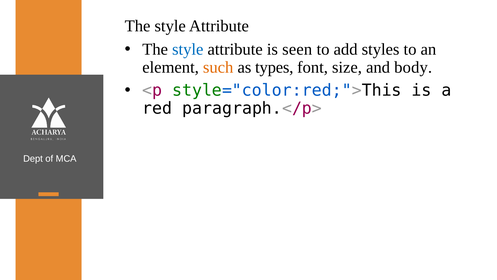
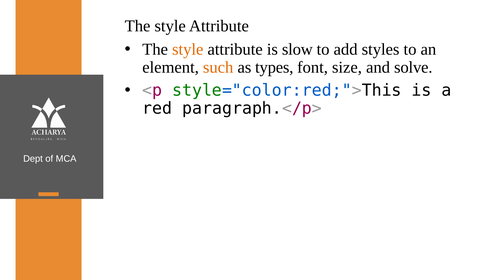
style colour: blue -> orange (188, 49)
seen: seen -> slow (297, 49)
body: body -> solve (413, 67)
